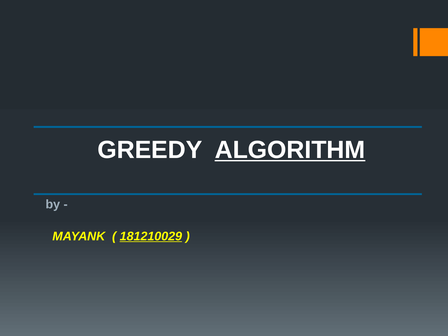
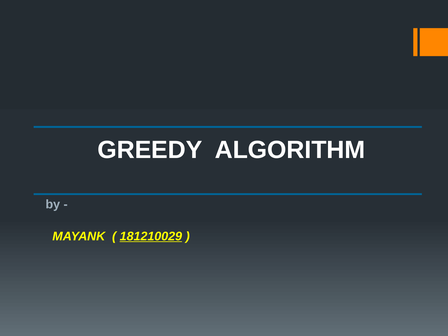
ALGORITHM underline: present -> none (290, 150)
